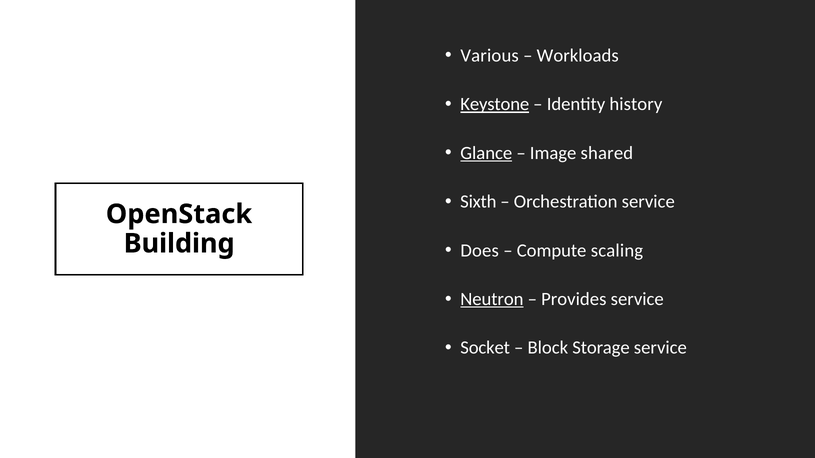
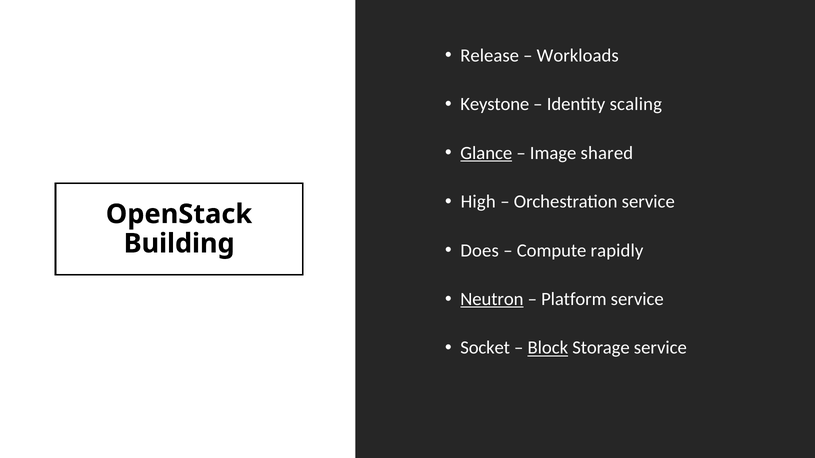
Various: Various -> Release (490, 55)
Keystone underline: present -> none (495, 104)
history: history -> scaling (636, 104)
Sixth: Sixth -> High (478, 202)
scaling: scaling -> rapidly (617, 251)
Provides: Provides -> Platform (574, 299)
Block underline: none -> present (548, 348)
